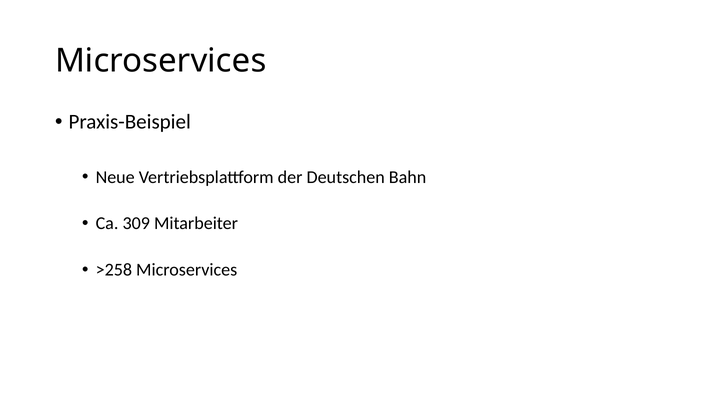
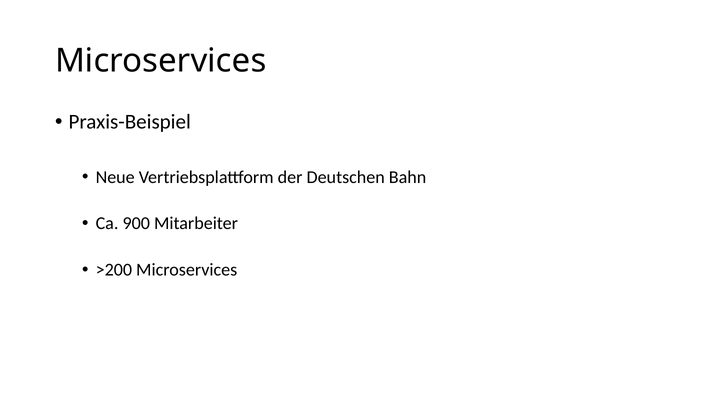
309: 309 -> 900 (136, 224)
>258: >258 -> >200 (114, 270)
